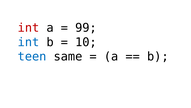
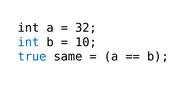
int colour: red -> black (28, 28)
99: 99 -> 32 (86, 28)
teen: teen -> true (32, 56)
